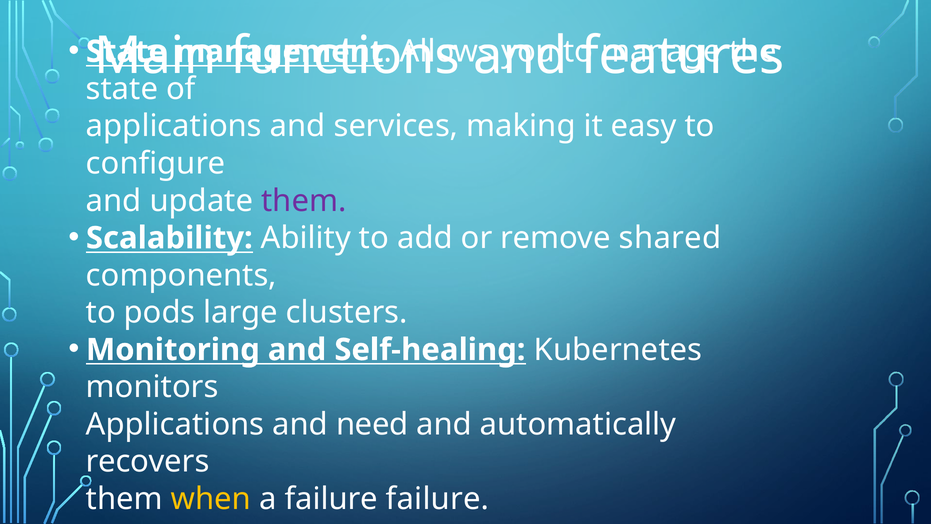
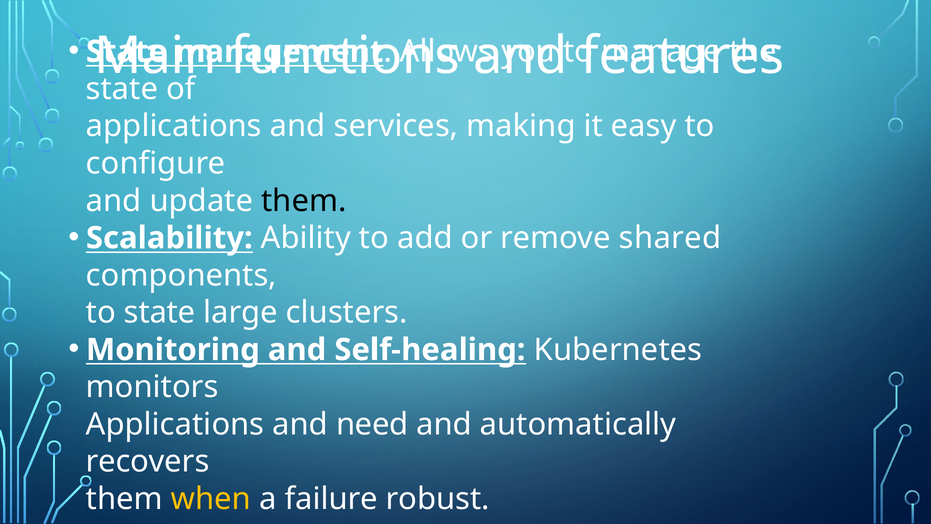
them colour: purple -> black (304, 201)
to pods: pods -> state (160, 312)
failure failure: failure -> robust (438, 499)
